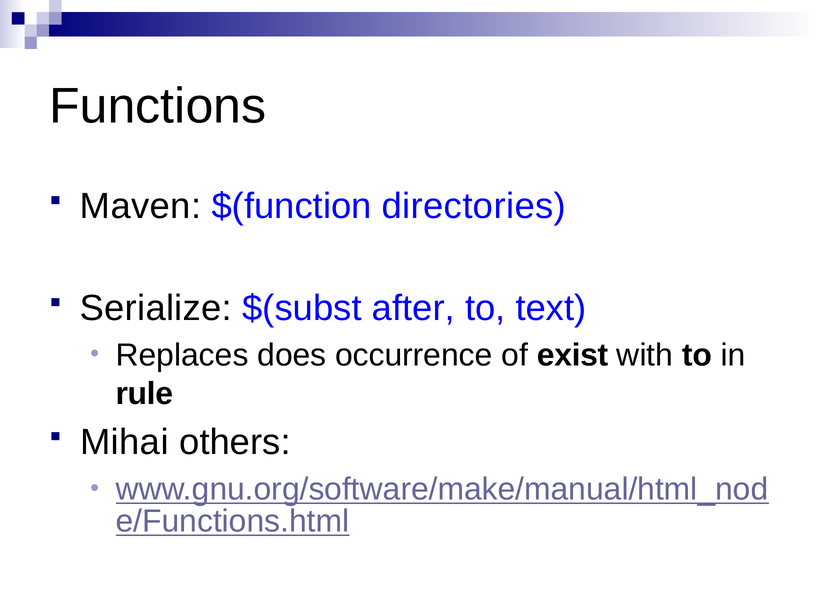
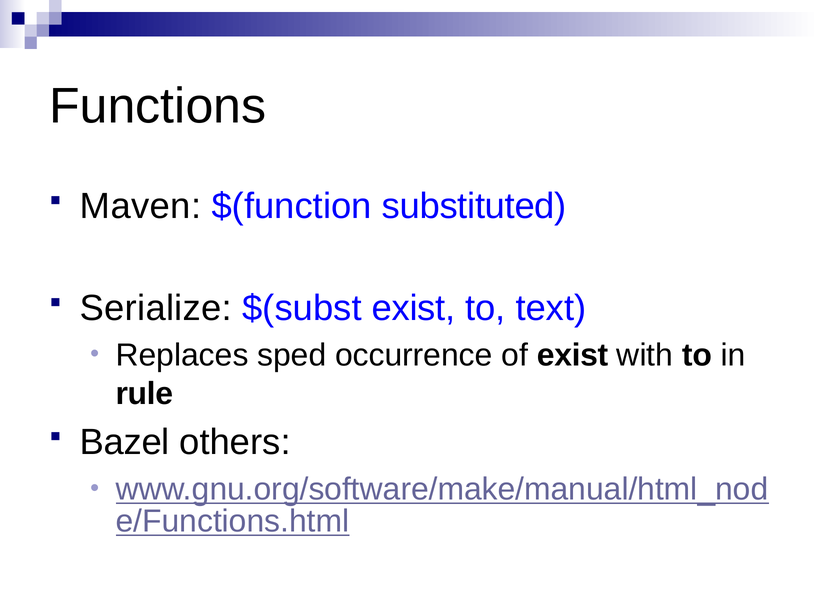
directories: directories -> substituted (474, 206)
$(subst after: after -> exist (413, 308)
does: does -> sped (292, 355)
Mihai: Mihai -> Bazel (125, 442)
